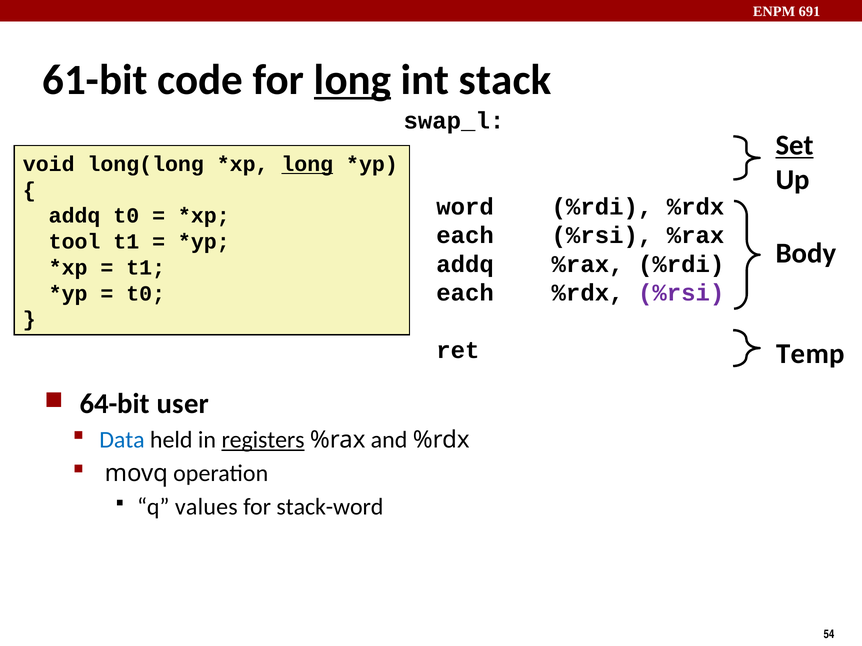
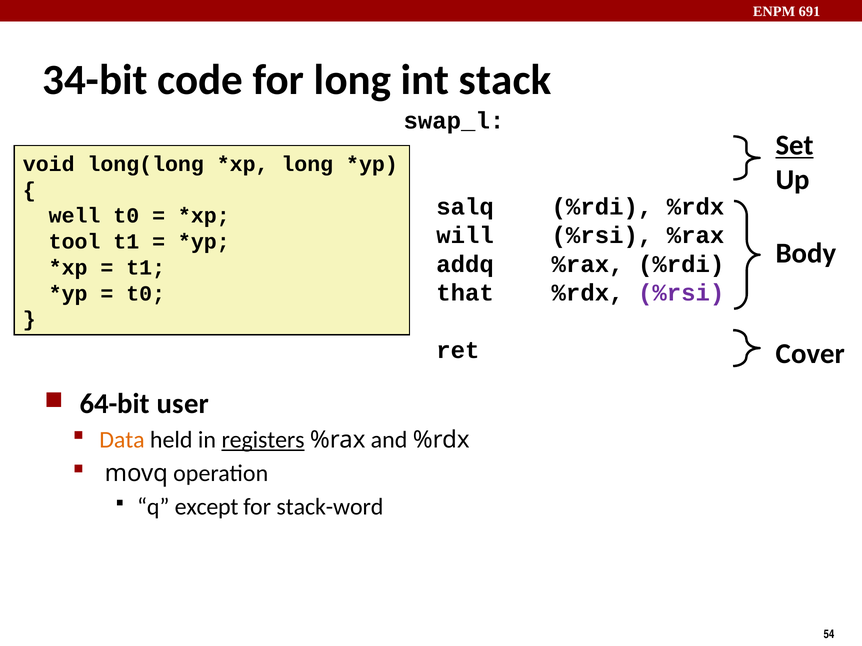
61-bit: 61-bit -> 34-bit (95, 80)
long underline: present -> none (353, 80)
long underline: present -> none (307, 164)
word: word -> salq (465, 207)
addq: addq -> well (75, 216)
each: each -> will (465, 236)
each: each -> that (465, 293)
Temp: Temp -> Cover (810, 354)
Data colour: blue -> orange (122, 440)
values: values -> except (207, 507)
